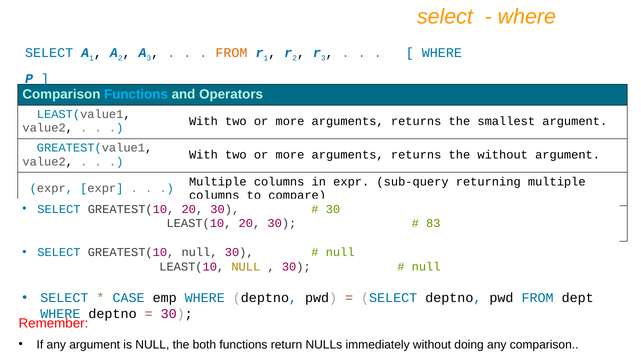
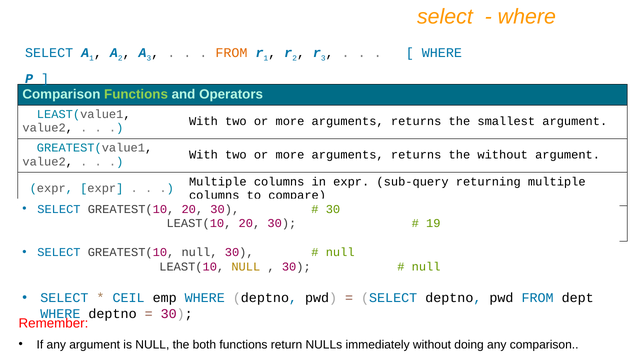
Functions colour: light blue -> light green (136, 94)
83: 83 -> 19 (433, 224)
CASE: CASE -> CEIL (129, 298)
